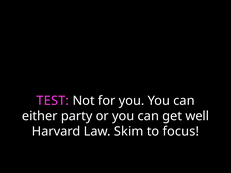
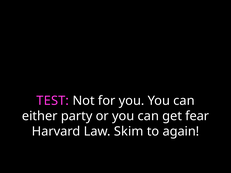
well: well -> fear (197, 116)
focus: focus -> again (181, 132)
